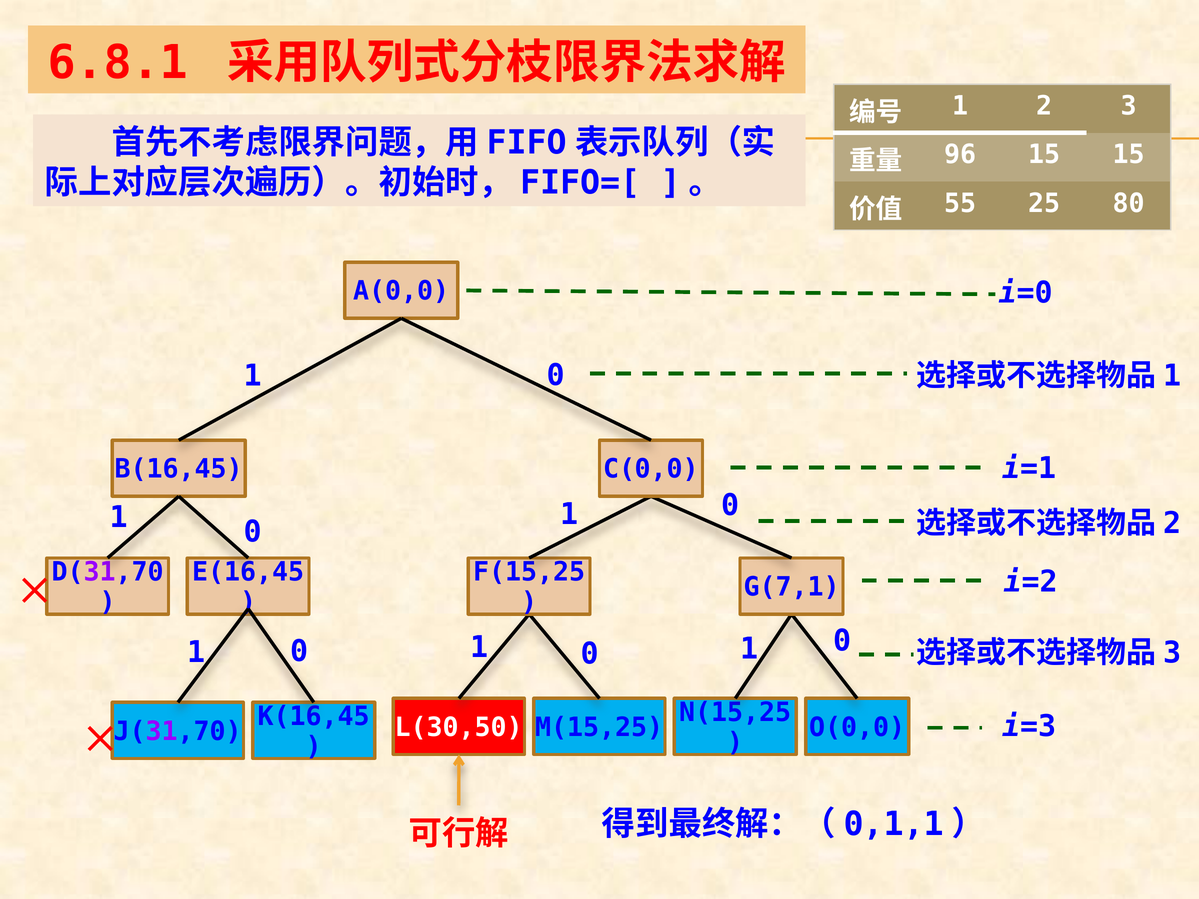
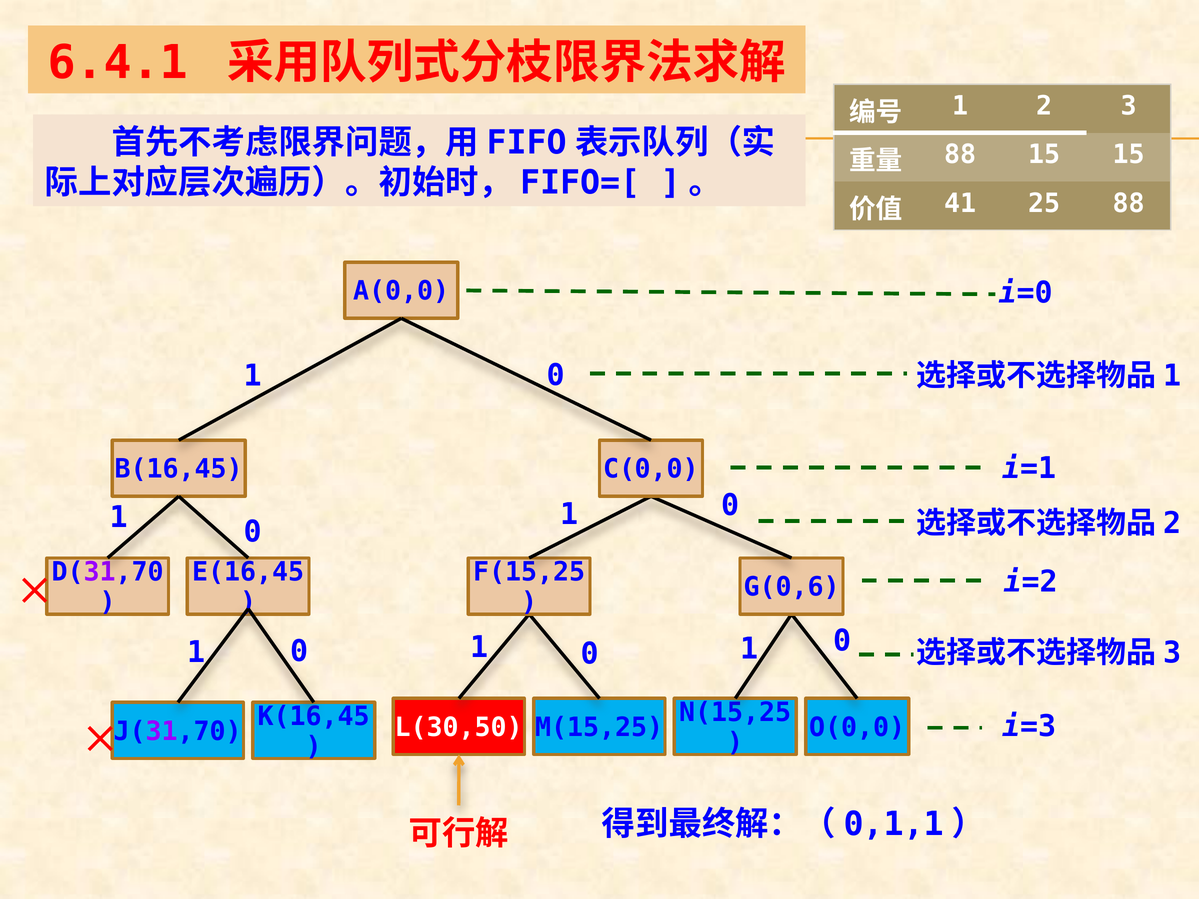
6.8.1: 6.8.1 -> 6.4.1 (118, 63)
96: 96 -> 88 (960, 155)
55: 55 -> 41 (960, 203)
25 80: 80 -> 88 (1129, 203)
G(7,1: G(7,1 -> G(0,6 (792, 587)
